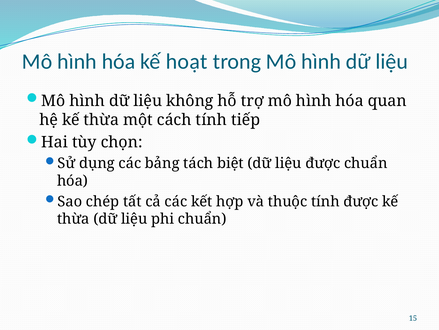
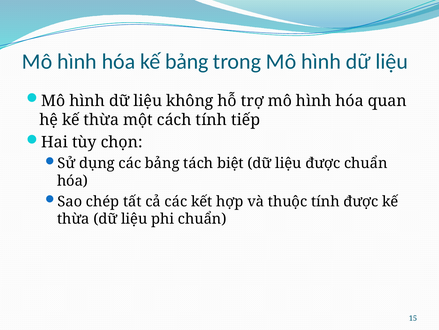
kế hoạt: hoạt -> bảng (187, 62)
